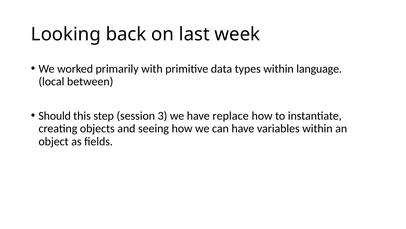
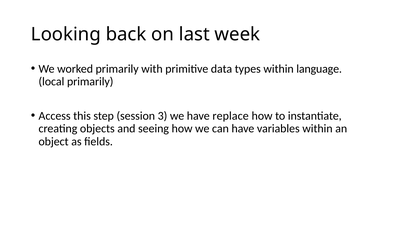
local between: between -> primarily (90, 81)
Should: Should -> Access (55, 115)
